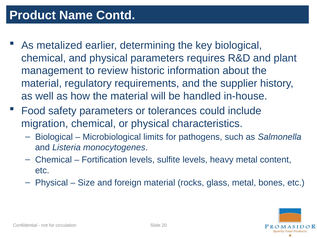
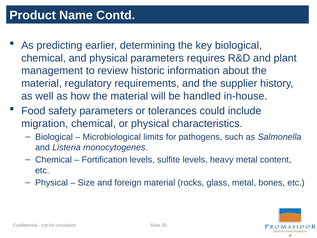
metalized: metalized -> predicting (59, 45)
